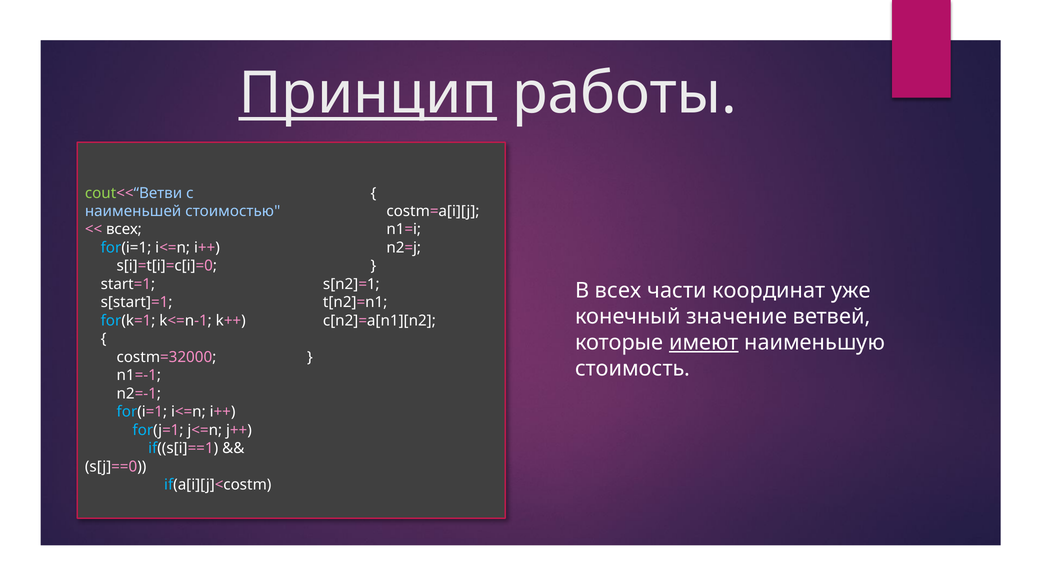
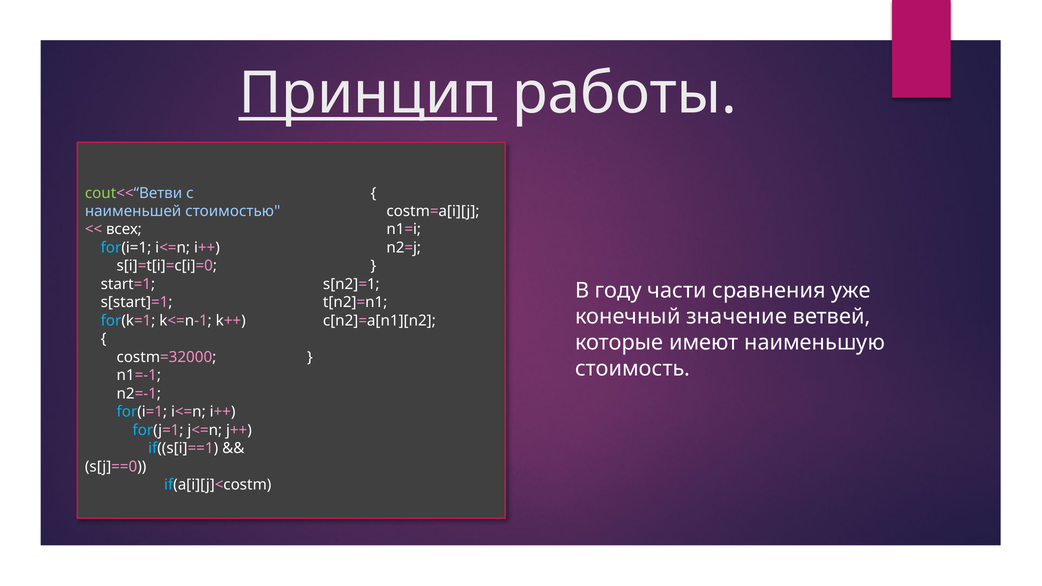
В всех: всех -> году (618, 290)
координат: координат -> сравнения (769, 290)
имеют underline: present -> none (704, 343)
